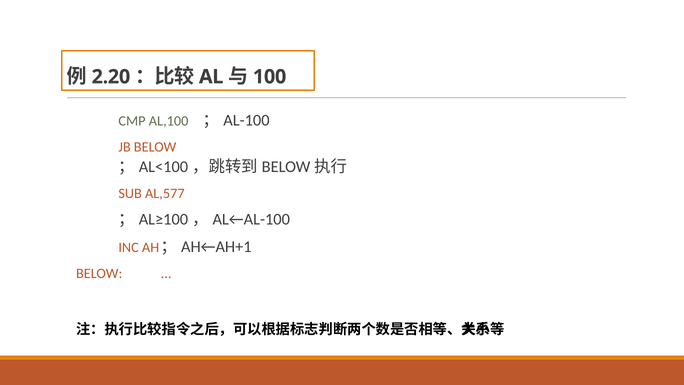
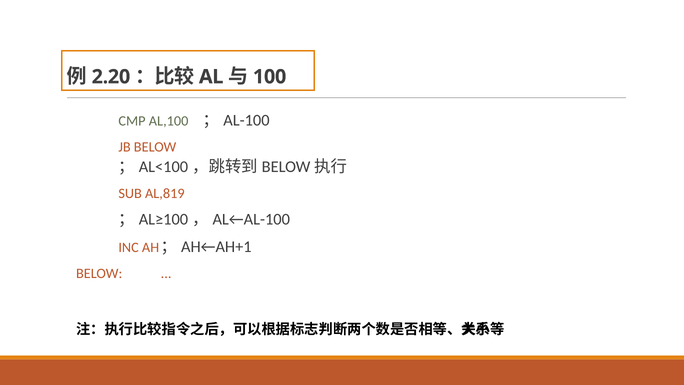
AL,577: AL,577 -> AL,819 (165, 193)
